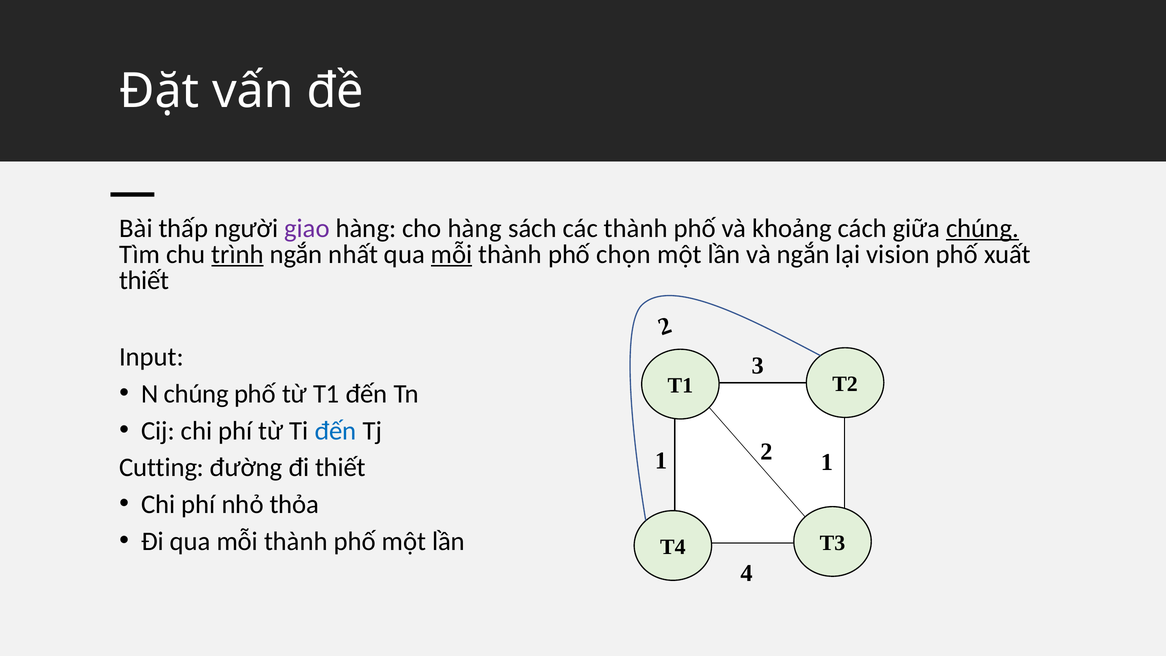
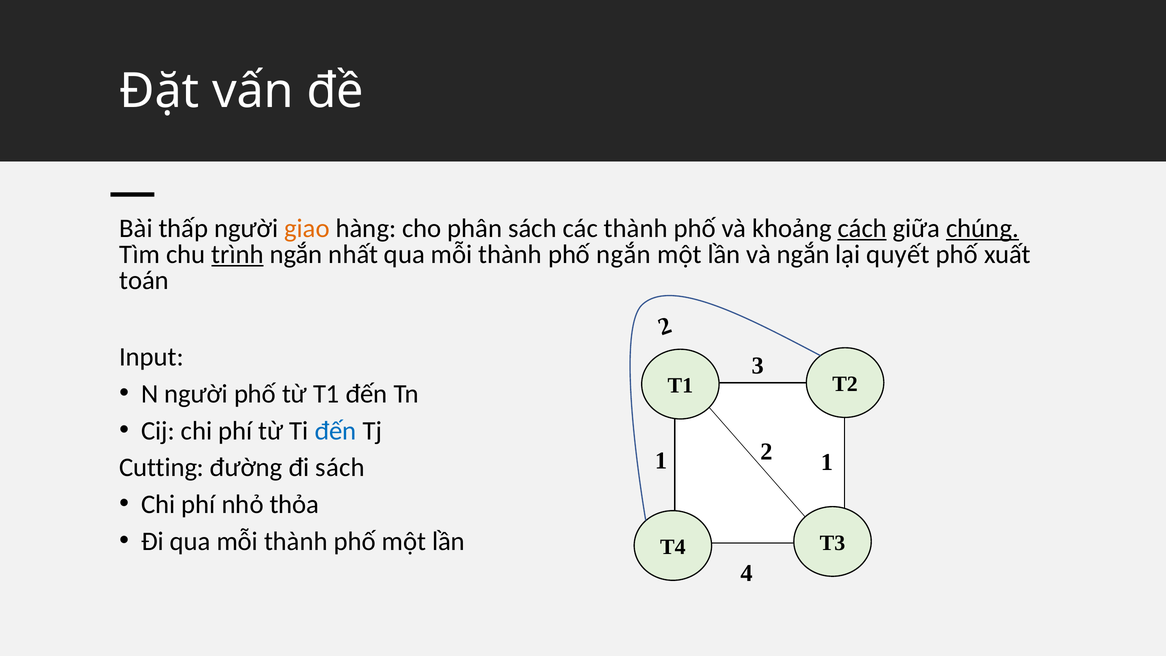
giao colour: purple -> orange (307, 228)
cho hàng: hàng -> phân (475, 228)
cách underline: none -> present (862, 228)
mỗi underline: present -> none (452, 254)
phố chọn: chọn -> ngắn (624, 254)
vision: vision -> quyết (898, 254)
thiết: thiết -> toán (144, 280)
N chúng: chúng -> người (196, 394)
đi thiết: thiết -> sách (340, 468)
